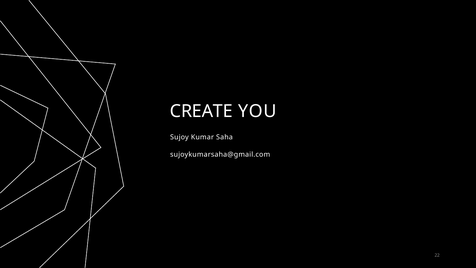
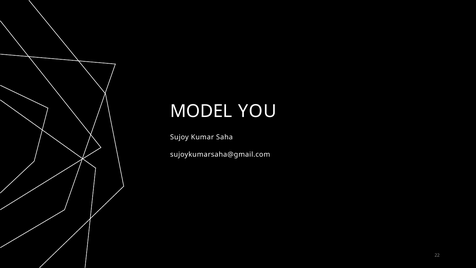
CREATE: CREATE -> MODEL (201, 111)
